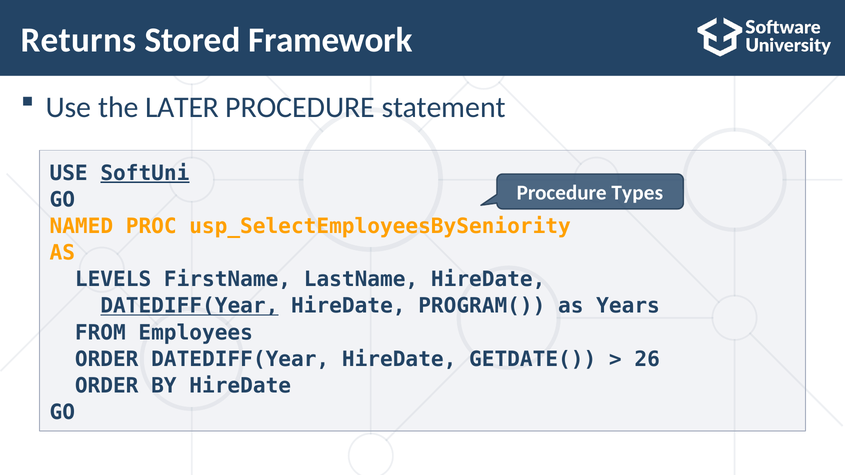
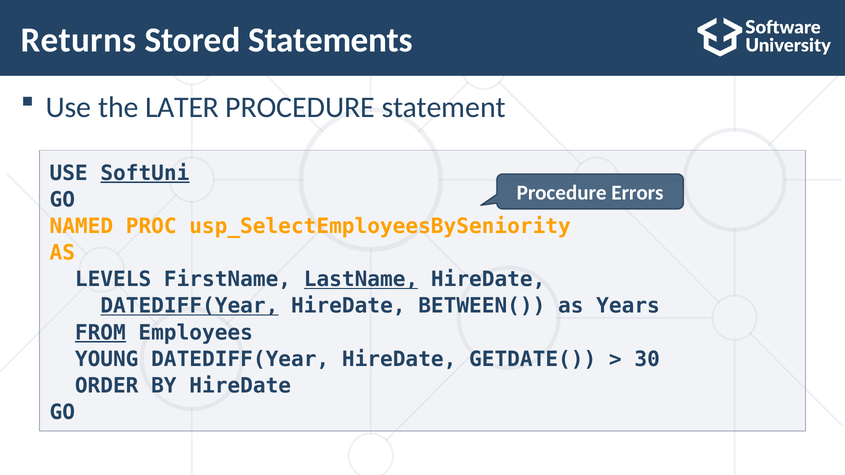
Framework: Framework -> Statements (330, 40)
Types: Types -> Errors (637, 193)
LastName underline: none -> present (361, 280)
PROGRAM(: PROGRAM( -> BETWEEN( (482, 306)
FROM underline: none -> present (100, 333)
ORDER: ORDER -> YOUNG (107, 359)
26: 26 -> 30 (647, 359)
